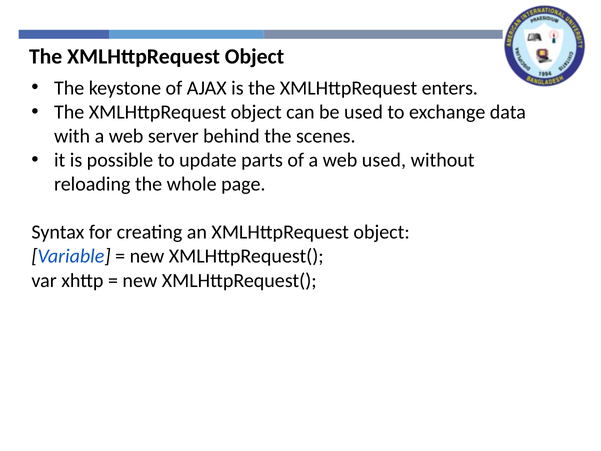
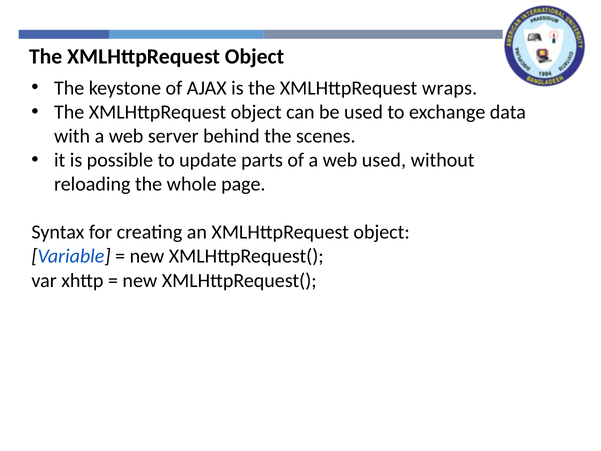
enters: enters -> wraps (450, 88)
